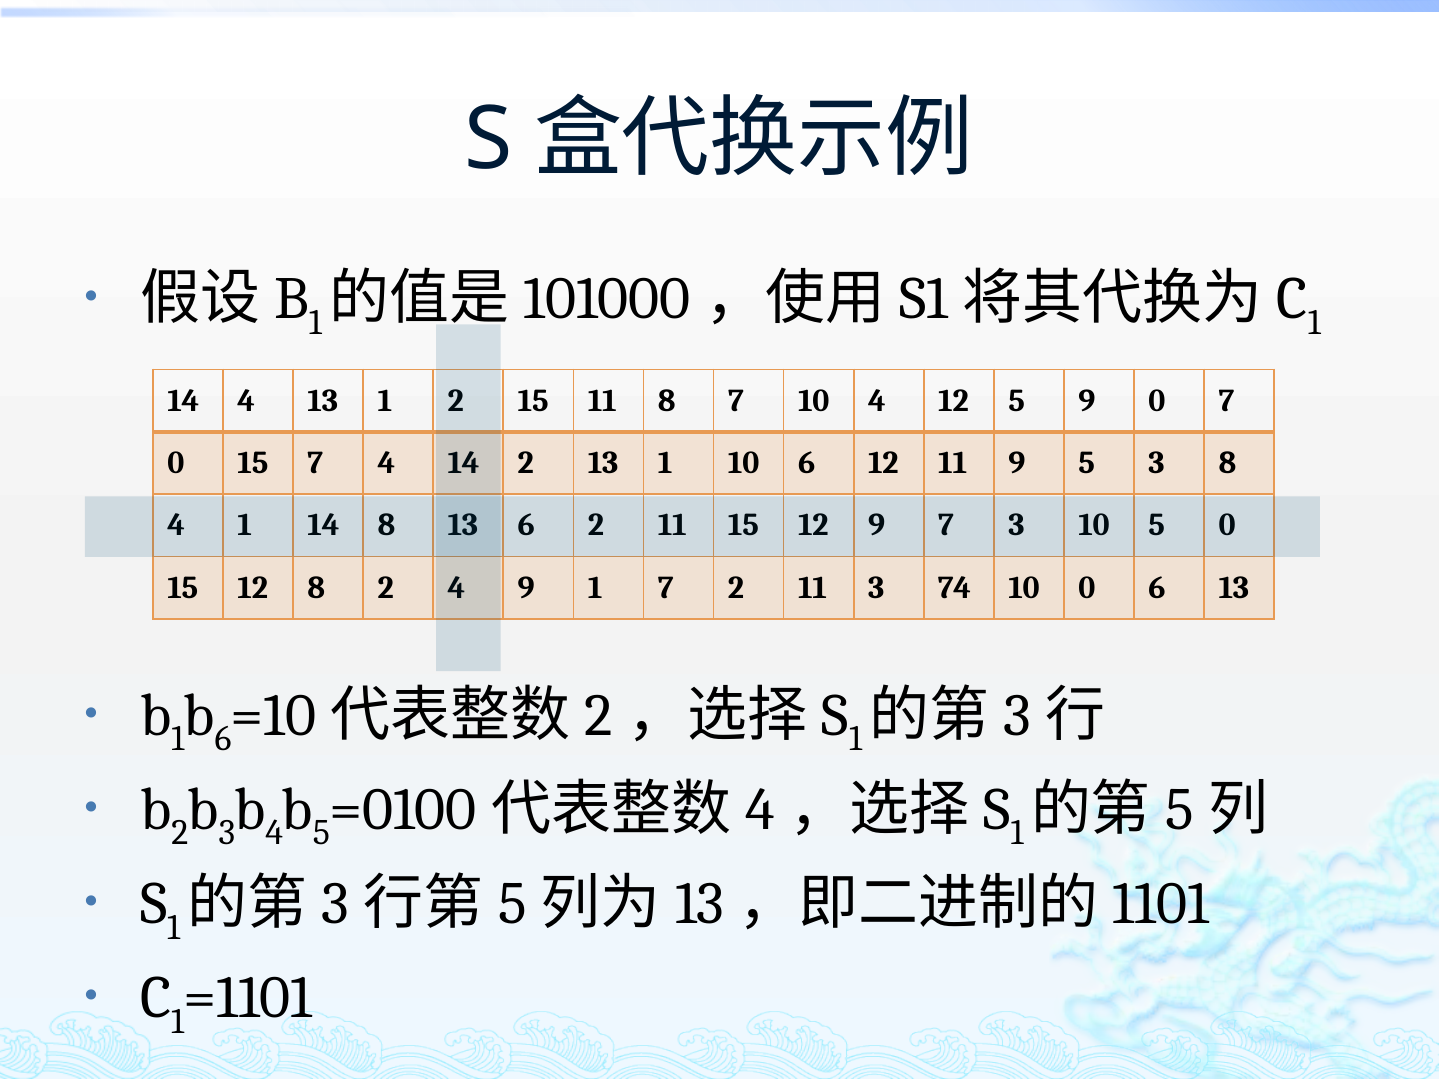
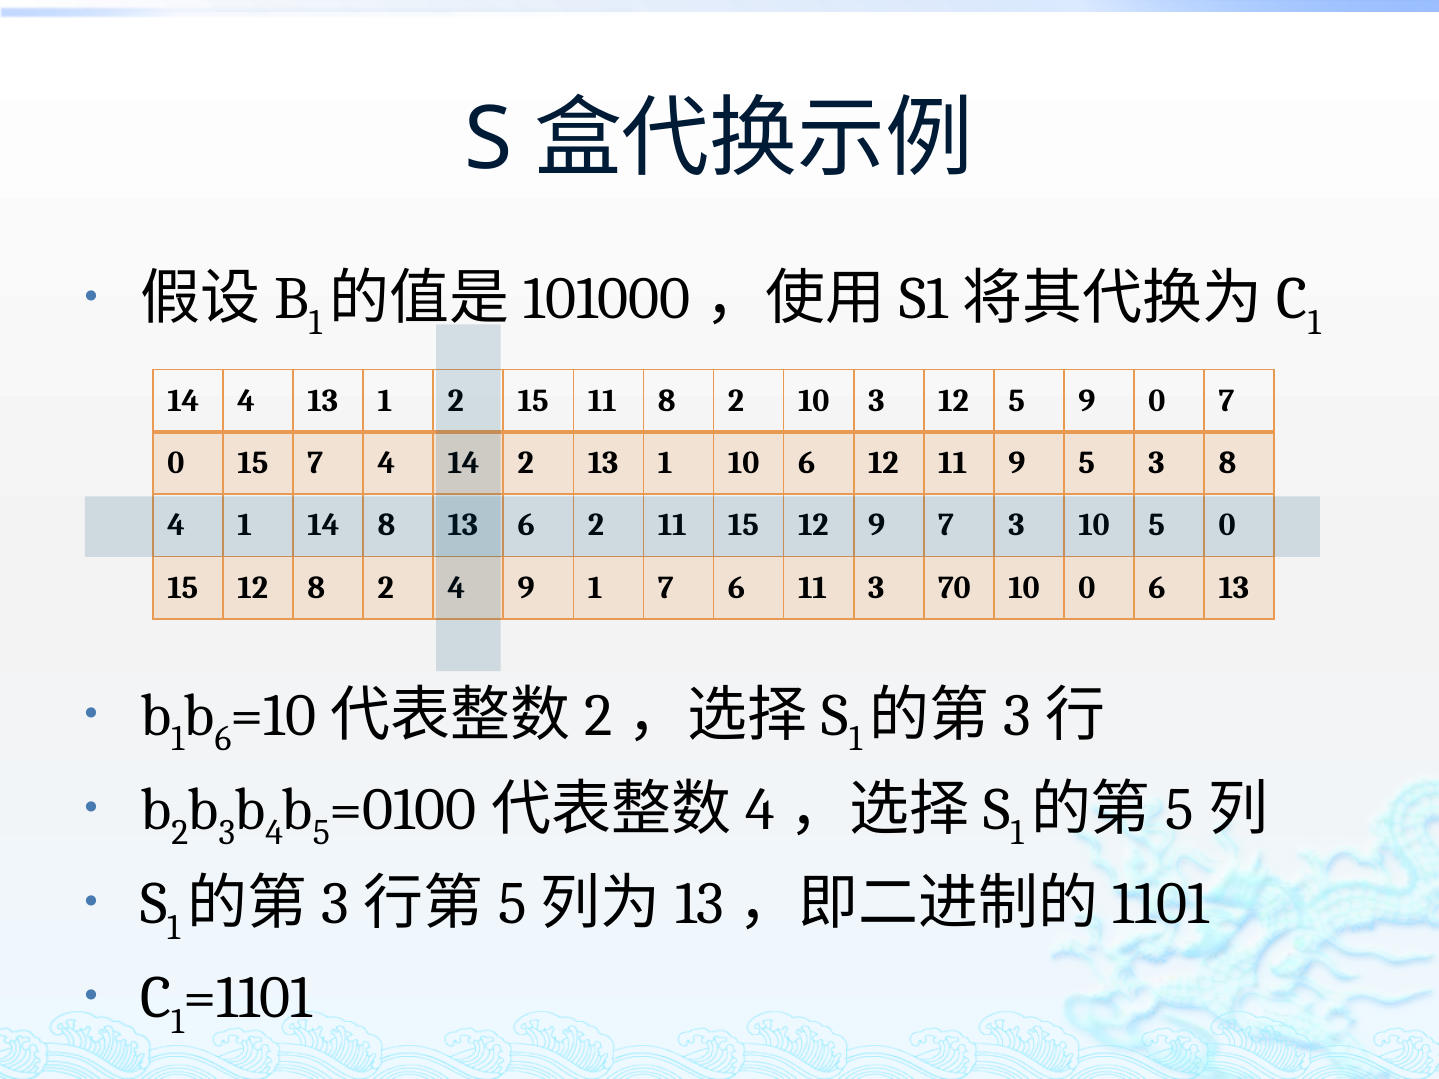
11 8 7: 7 -> 2 (736, 401)
10 4: 4 -> 3 (877, 401)
7 2: 2 -> 6 (736, 588)
74: 74 -> 70 (954, 588)
